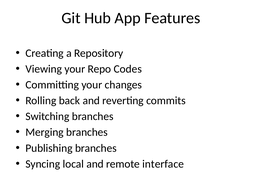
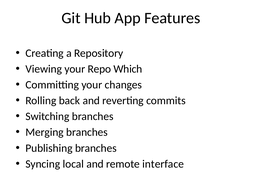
Codes: Codes -> Which (128, 69)
